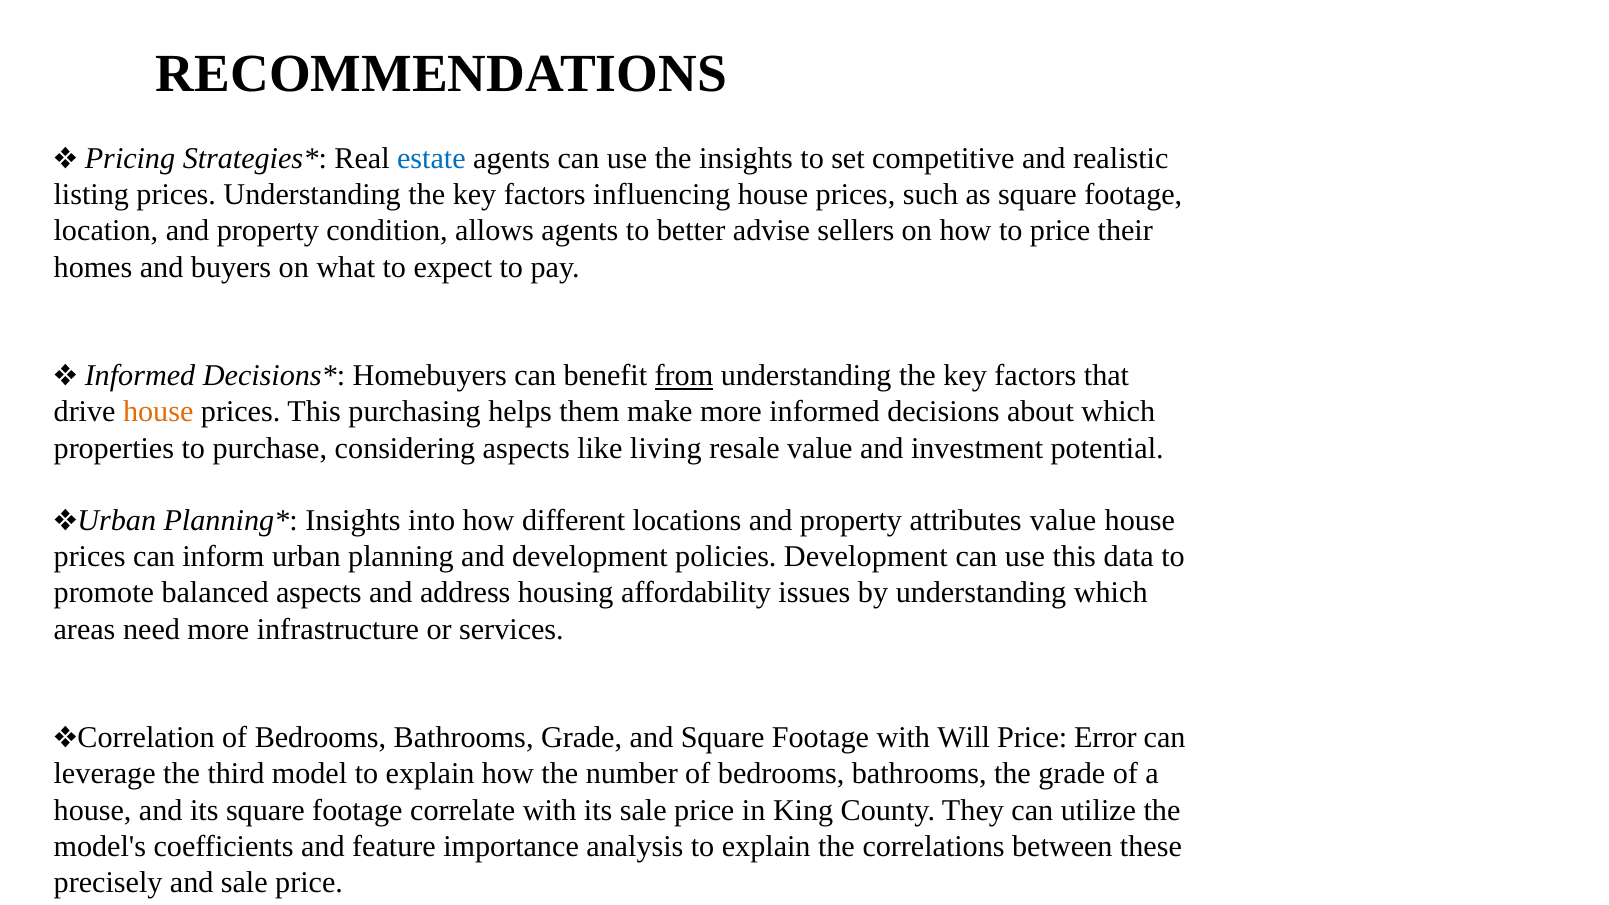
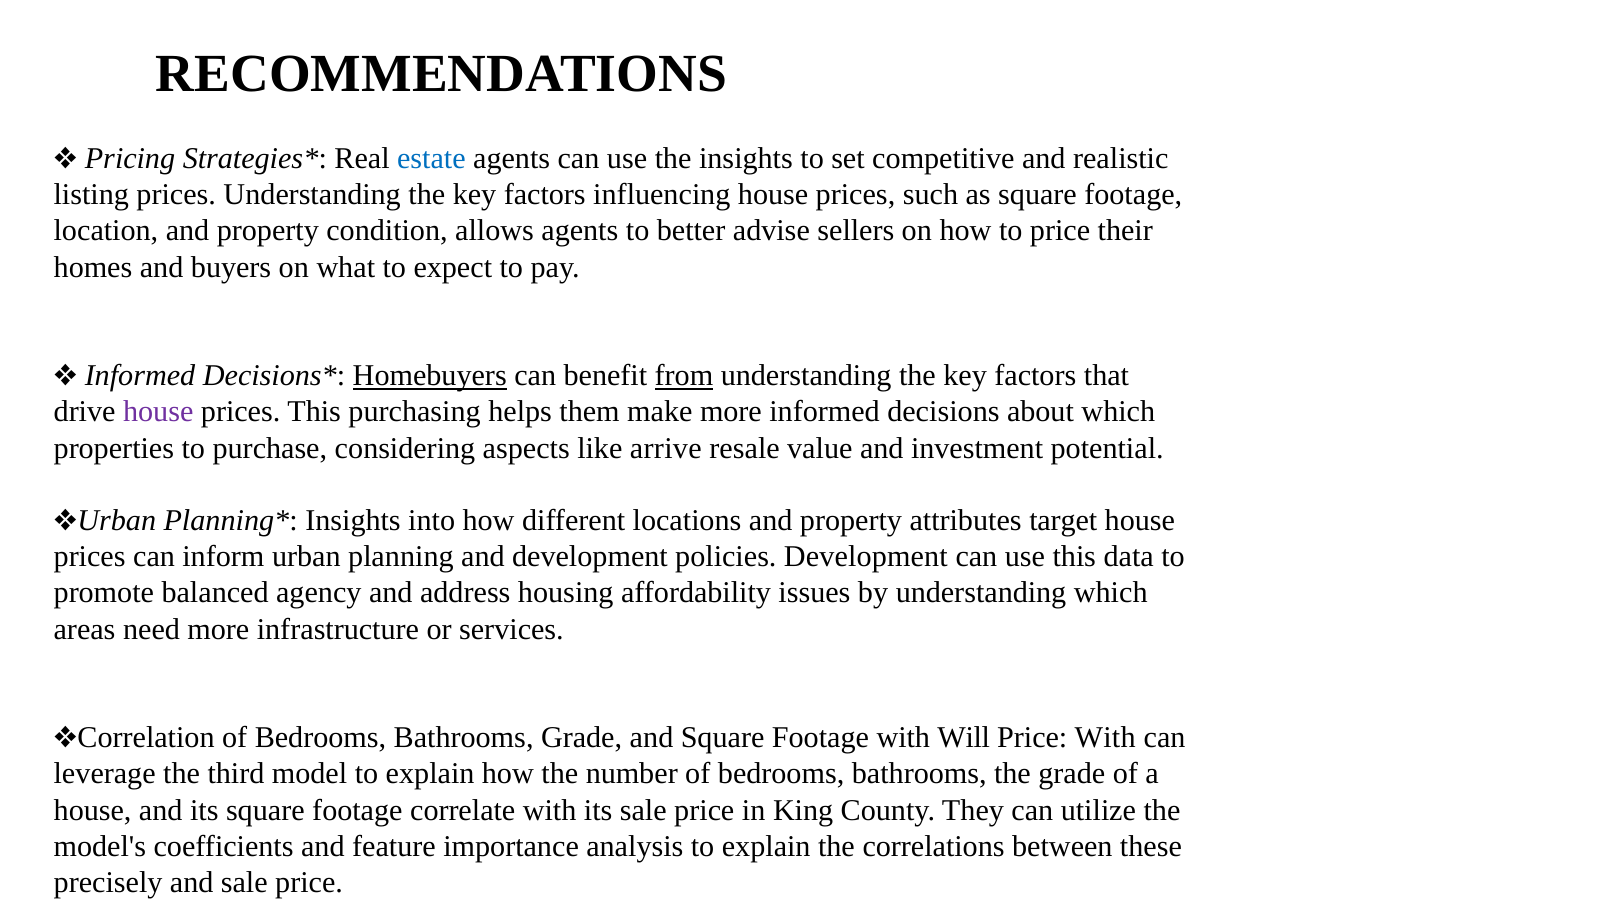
Homebuyers underline: none -> present (430, 376)
house colour: orange -> purple (158, 412)
living: living -> arrive (666, 448)
attributes value: value -> target (1063, 521)
balanced aspects: aspects -> agency (319, 593)
Price Error: Error -> With (1105, 738)
